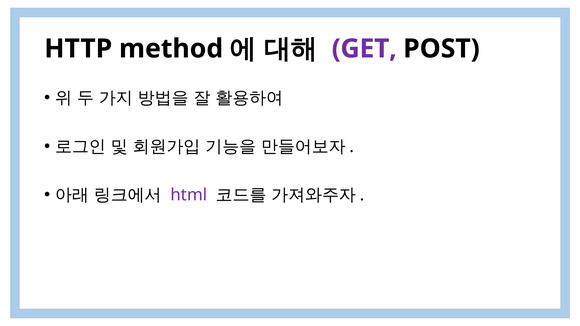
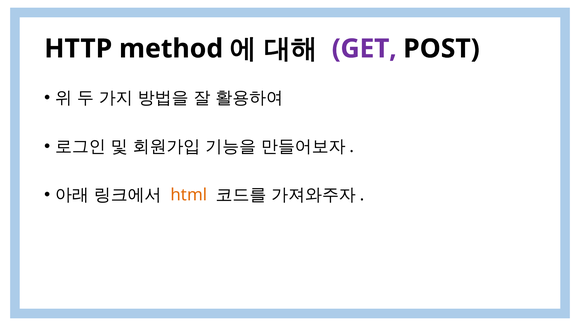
html colour: purple -> orange (189, 195)
